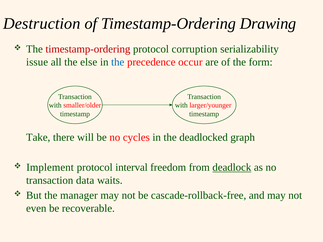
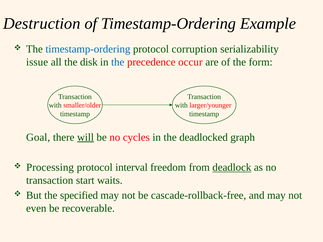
Drawing: Drawing -> Example (268, 23)
timestamp-ordering colour: red -> blue (88, 49)
else: else -> disk (89, 62)
Take: Take -> Goal (38, 137)
will underline: none -> present (86, 137)
Implement: Implement -> Processing (50, 168)
data: data -> start (85, 180)
manager: manager -> specified (79, 196)
